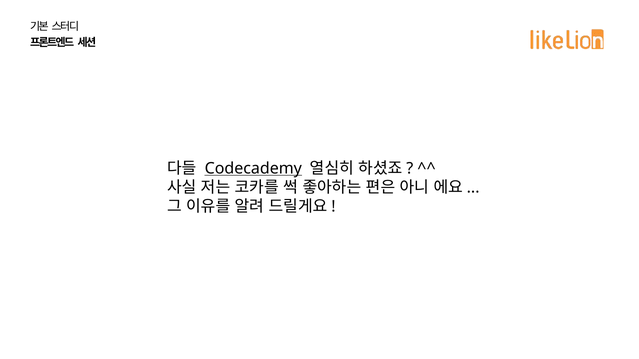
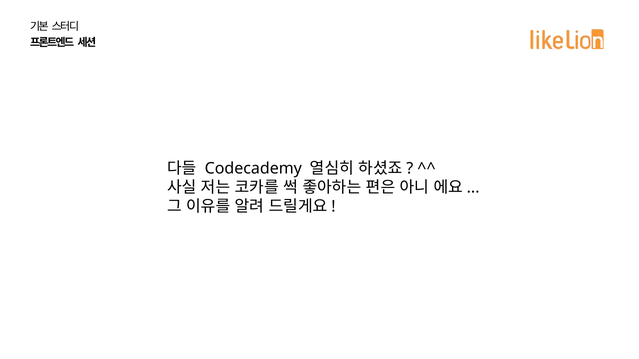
Codecademy underline: present -> none (253, 169)
